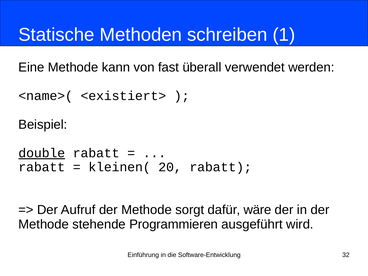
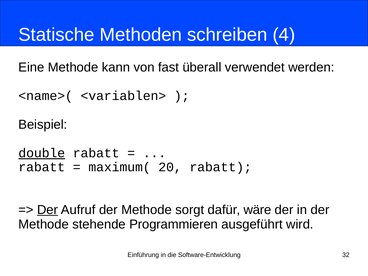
1: 1 -> 4 (284, 35)
<existiert>: <existiert> -> <variablen> (123, 96)
kleinen(: kleinen( -> maximum( (120, 167)
Der underline: none -> present (48, 210)
